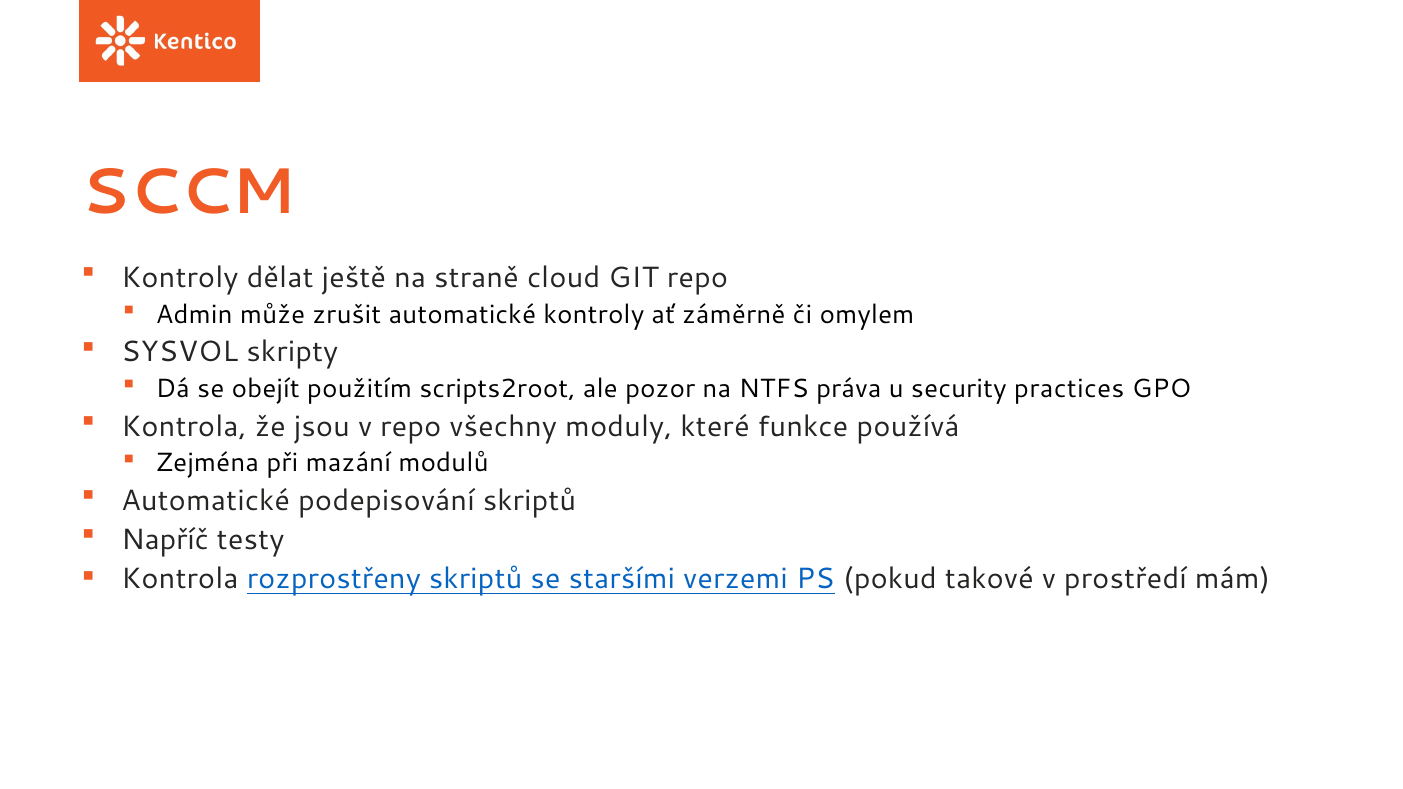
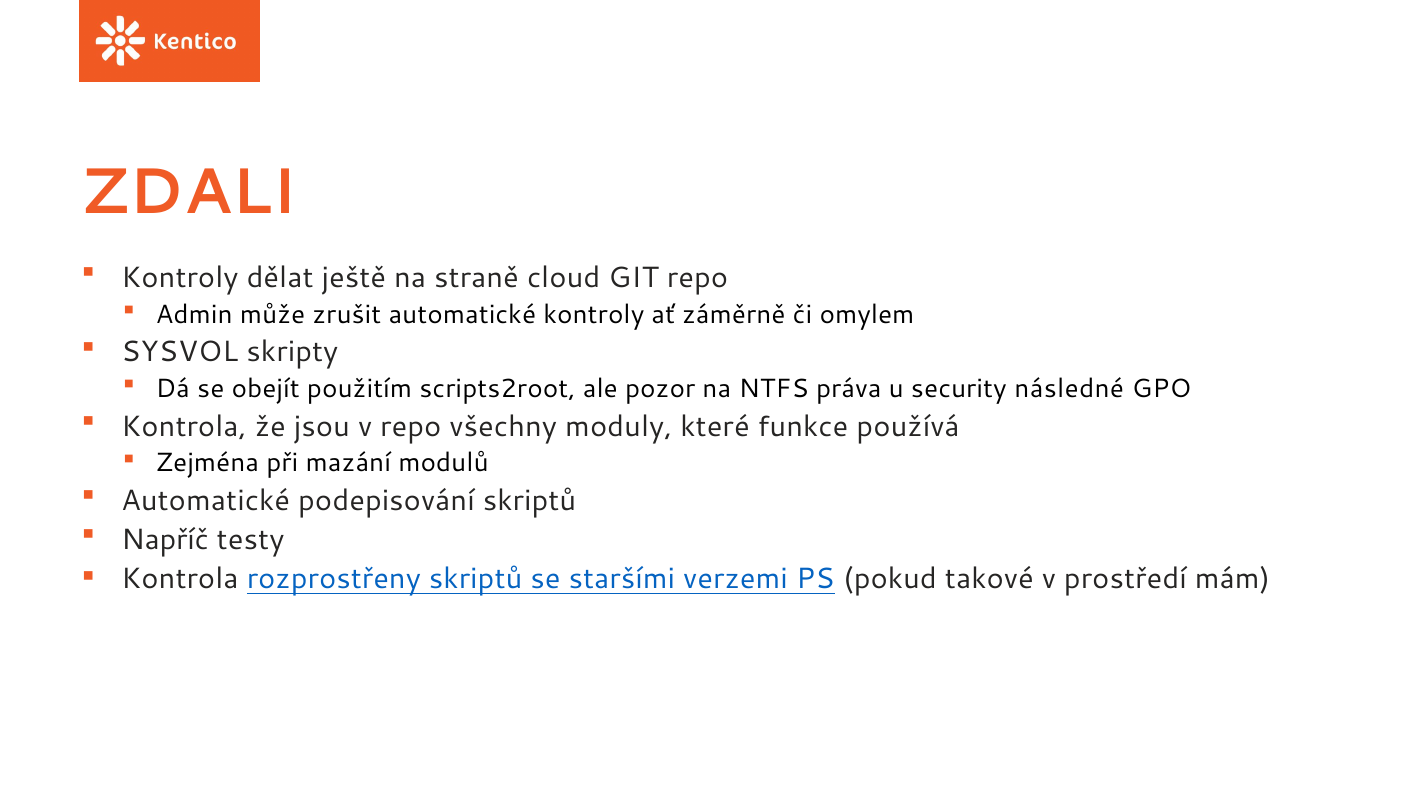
SCCM: SCCM -> ZDALI (189, 192)
practices: practices -> následné (1069, 389)
